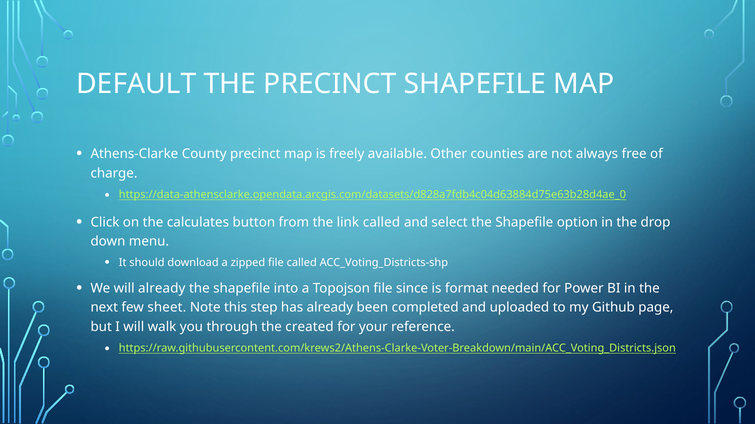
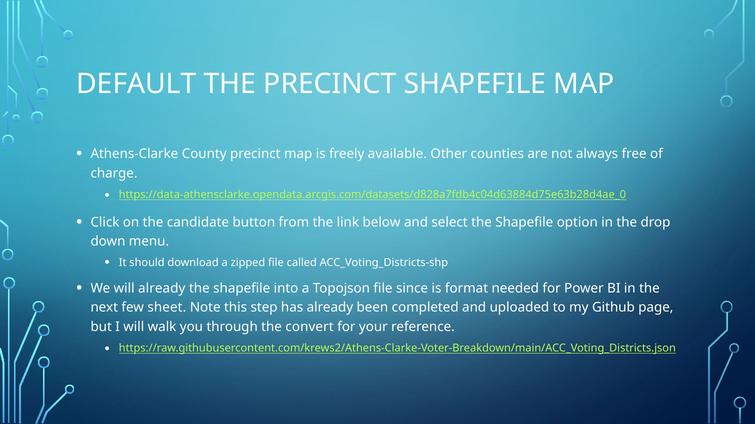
calculates: calculates -> candidate (198, 223)
link called: called -> below (382, 223)
created: created -> convert (310, 327)
